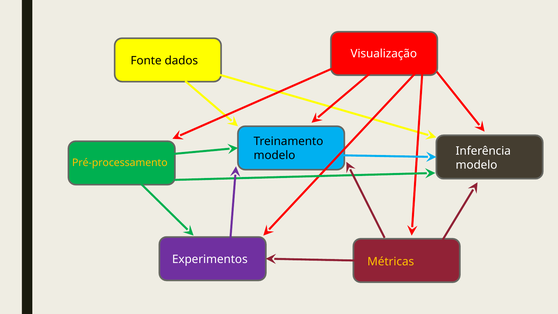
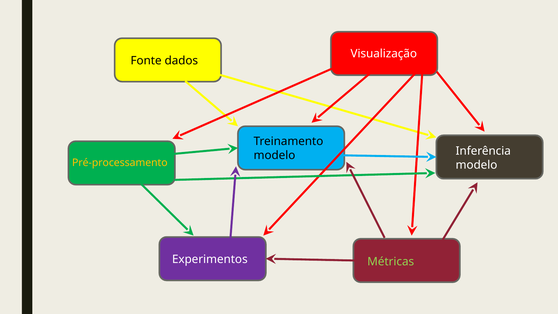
Métricas colour: yellow -> light green (391, 261)
